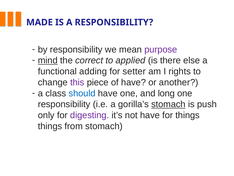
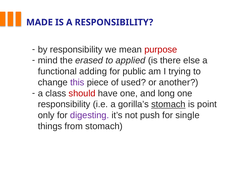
purpose colour: purple -> red (161, 49)
mind underline: present -> none (48, 60)
correct: correct -> erased (89, 60)
setter: setter -> public (134, 71)
rights: rights -> trying (180, 71)
of have: have -> used (134, 82)
should colour: blue -> red (82, 93)
push: push -> point (207, 104)
not have: have -> push (150, 115)
for things: things -> single (188, 115)
